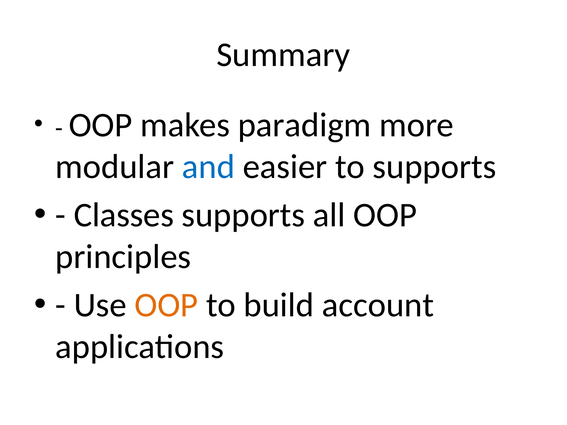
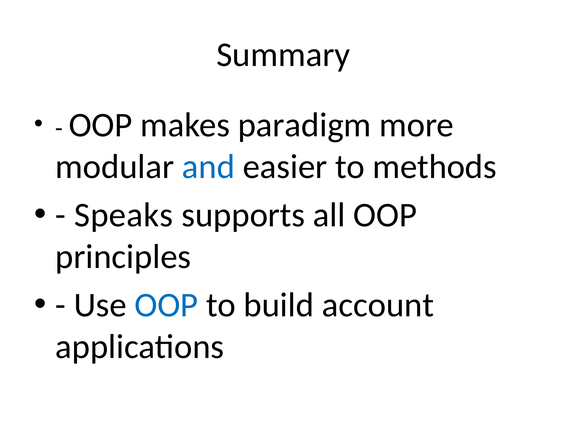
to supports: supports -> methods (435, 167)
Classes: Classes -> Speaks (124, 215)
OOP colour: orange -> blue (166, 305)
